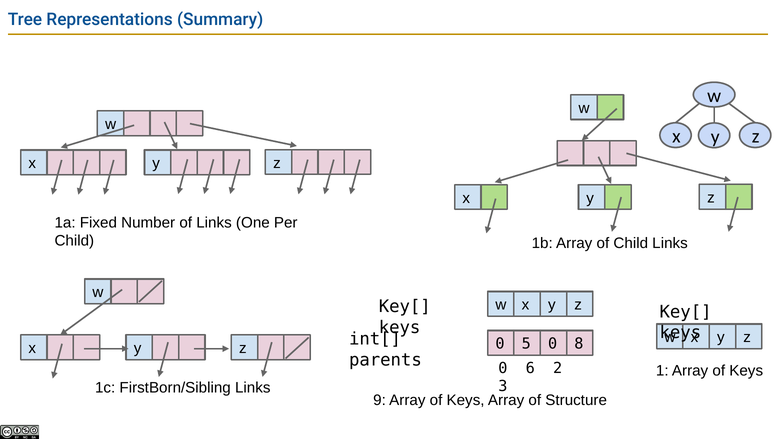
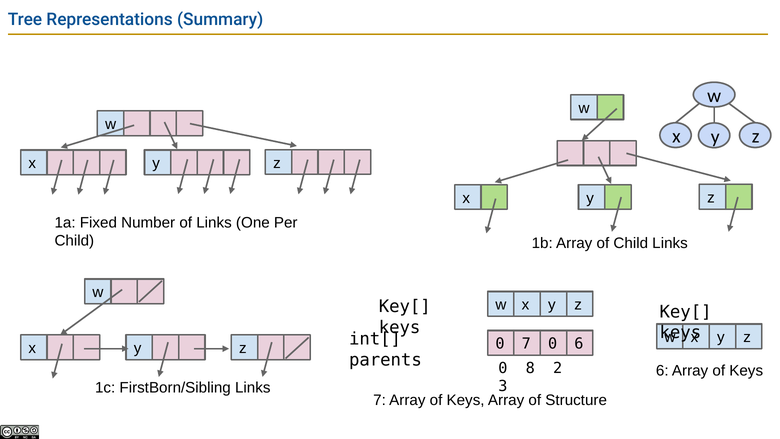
0 5: 5 -> 7 (526, 344)
0 8: 8 -> 6 (579, 344)
6: 6 -> 8 (530, 368)
1: 1 -> 6 (662, 371)
9: 9 -> 7 (380, 400)
